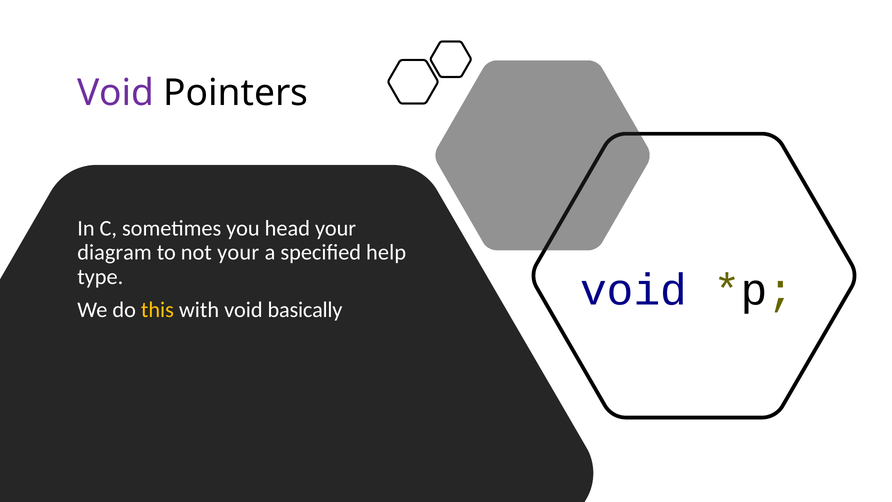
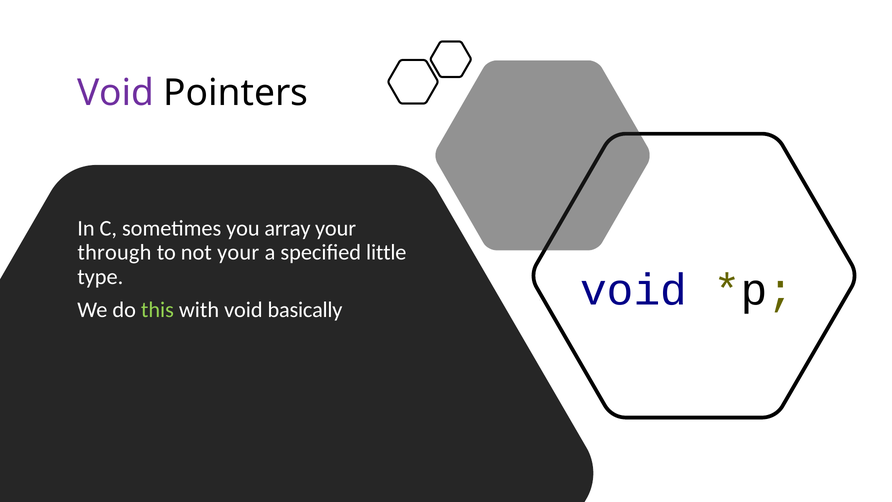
head: head -> array (287, 228)
diagram: diagram -> through (114, 252)
help: help -> little (386, 252)
this colour: yellow -> light green (157, 310)
